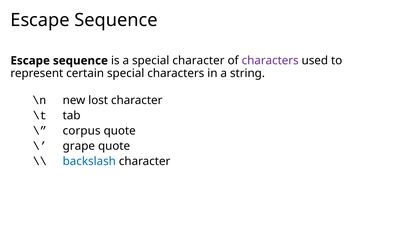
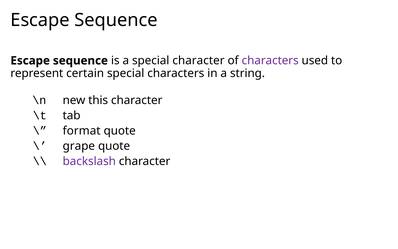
lost: lost -> this (98, 100)
corpus: corpus -> format (82, 131)
backslash colour: blue -> purple (89, 161)
